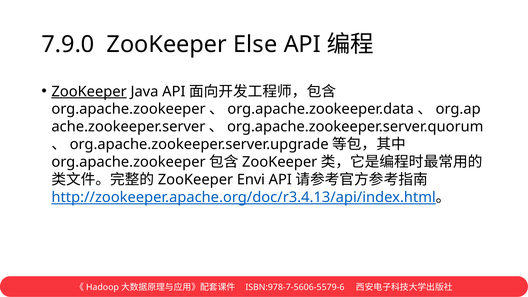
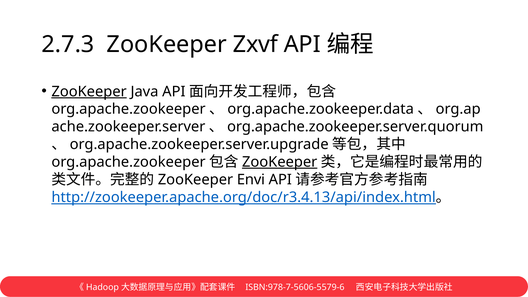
7.9.0: 7.9.0 -> 2.7.3 (68, 44)
Else: Else -> Zxvf (255, 44)
ZooKeeper underline: none -> present (280, 162)
